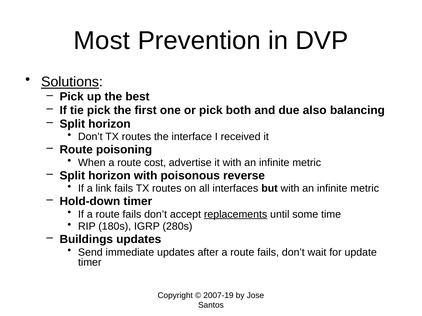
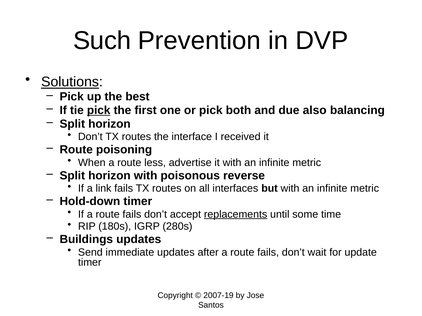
Most: Most -> Such (102, 41)
pick underline: none -> present (99, 111)
cost: cost -> less (155, 163)
